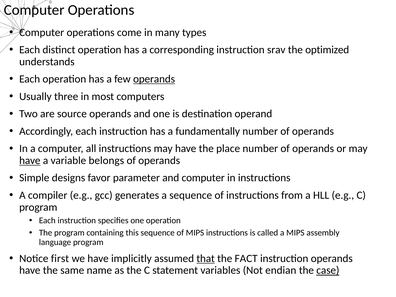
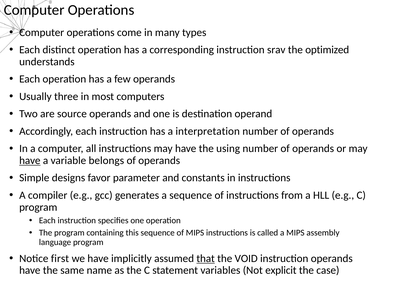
operands underline: present -> none (154, 79)
fundamentally: fundamentally -> interpretation (208, 131)
place: place -> using (228, 149)
and computer: computer -> constants (203, 178)
FACT: FACT -> VOID (246, 258)
endian: endian -> explicit (281, 270)
case underline: present -> none (328, 270)
